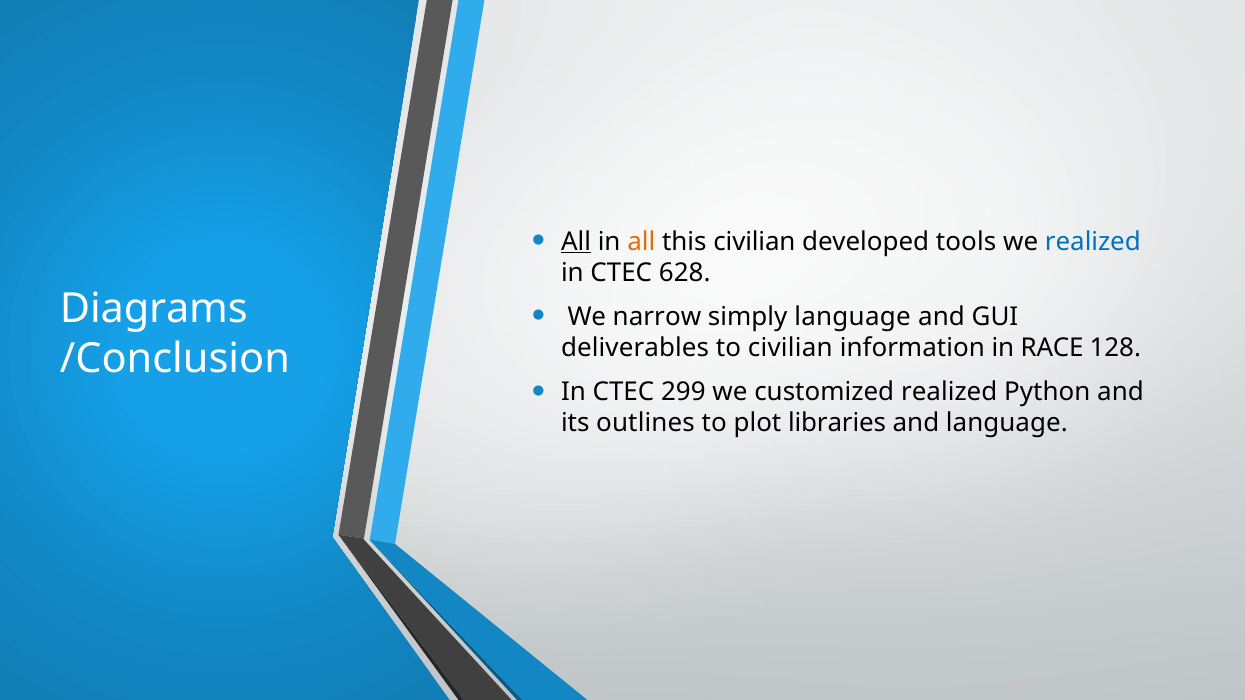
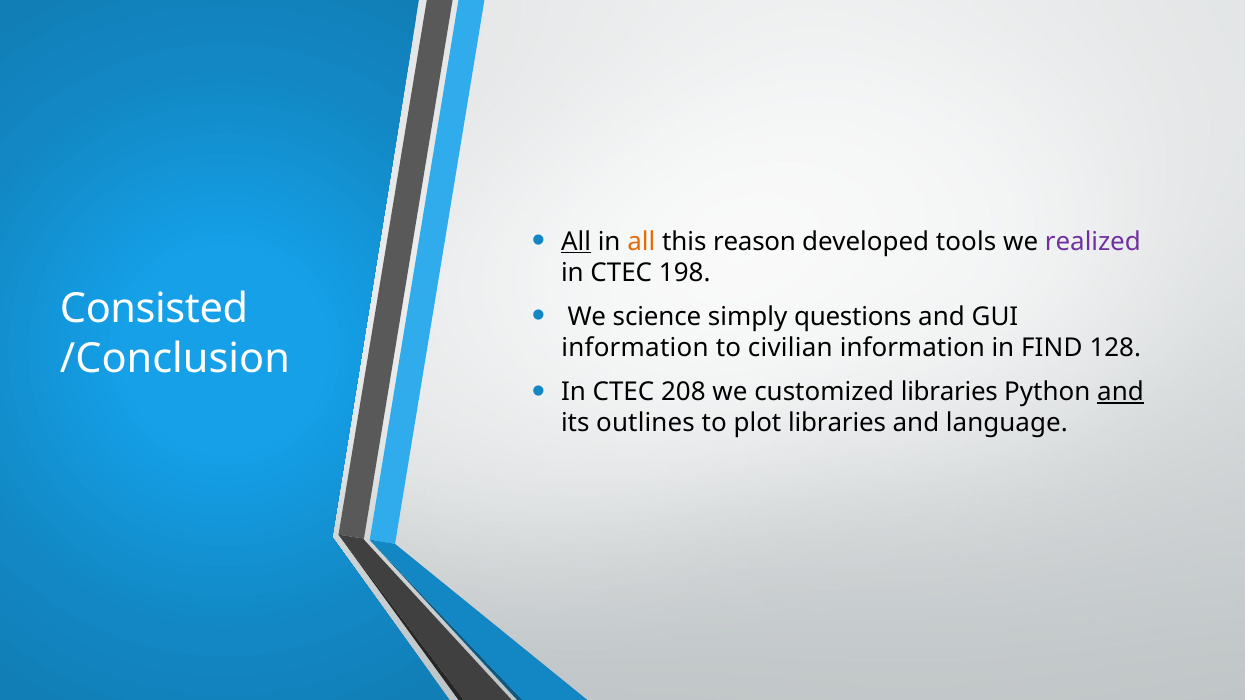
this civilian: civilian -> reason (755, 242)
realized colour: blue -> purple (1093, 242)
628: 628 -> 198 (685, 273)
Diagrams: Diagrams -> Consisted (154, 309)
narrow: narrow -> science (657, 317)
simply language: language -> questions (853, 317)
deliverables: deliverables -> information (635, 348)
RACE: RACE -> FIND (1052, 348)
299: 299 -> 208 (683, 392)
customized realized: realized -> libraries (949, 392)
and underline: none -> present (1120, 392)
